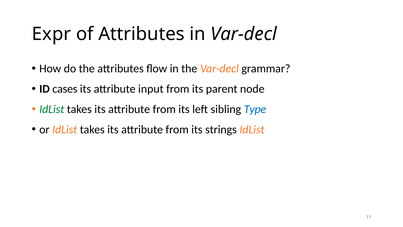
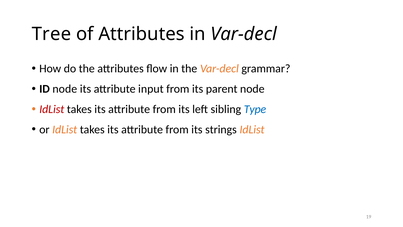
Expr: Expr -> Tree (51, 34)
ID cases: cases -> node (65, 89)
IdList colour: green -> red (52, 109)
